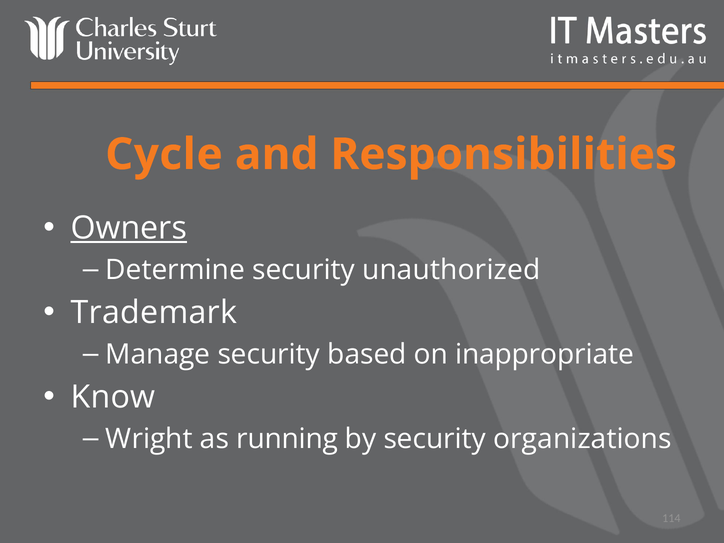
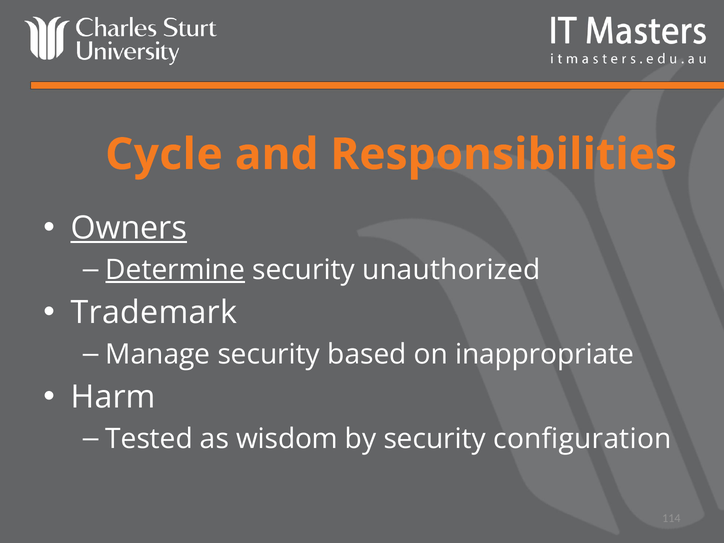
Determine underline: none -> present (175, 270)
Know: Know -> Harm (113, 397)
Wright: Wright -> Tested (149, 439)
running: running -> wisdom (287, 439)
organizations: organizations -> configuration (582, 439)
